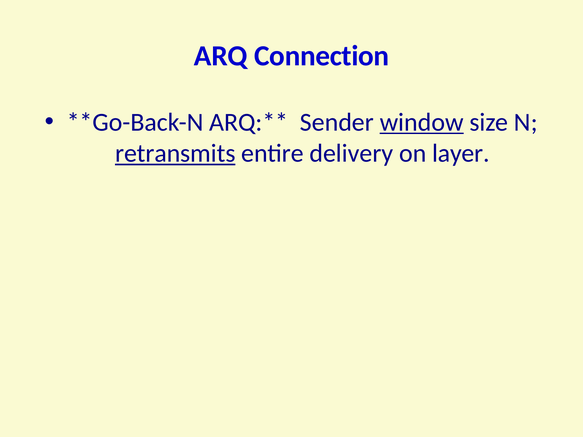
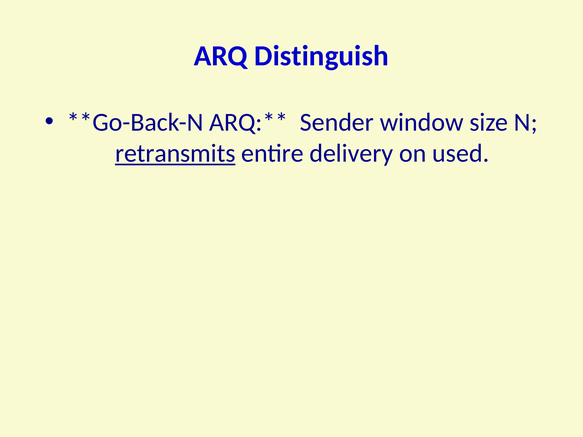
Connection: Connection -> Distinguish (322, 56)
window underline: present -> none (422, 122)
layer: layer -> used (461, 153)
